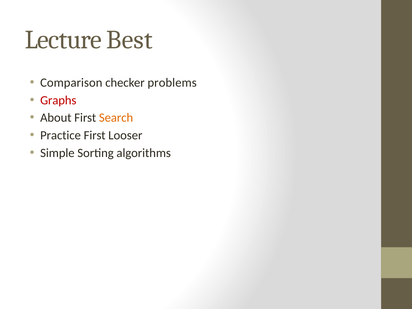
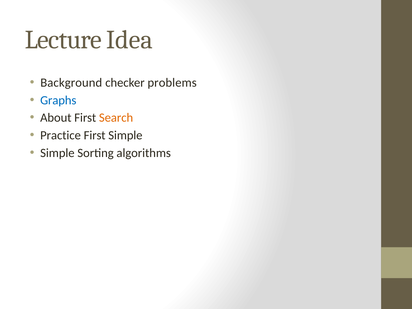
Best: Best -> Idea (130, 40)
Comparison: Comparison -> Background (71, 83)
Graphs colour: red -> blue (58, 100)
First Looser: Looser -> Simple (125, 135)
